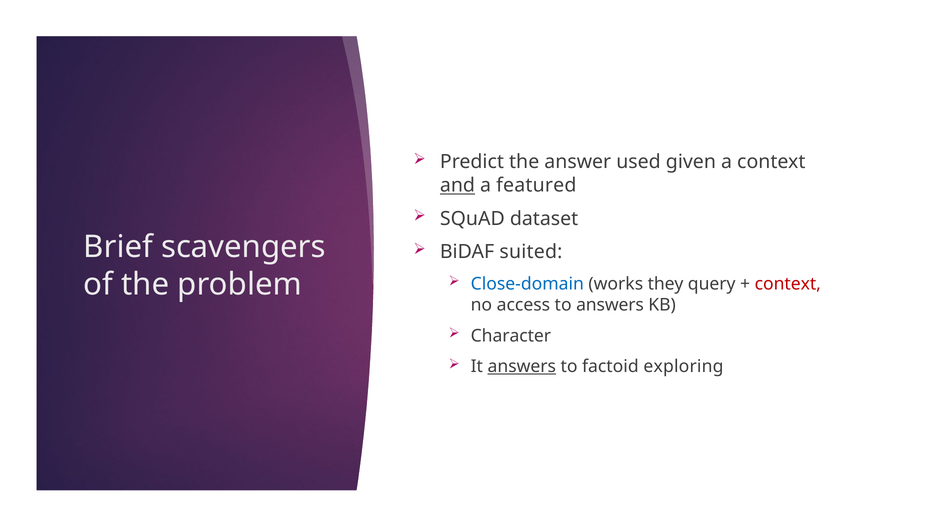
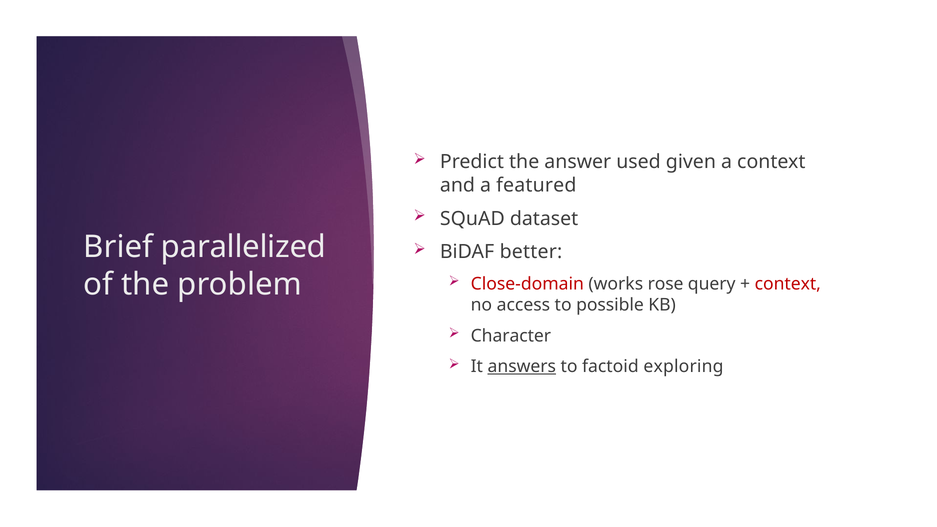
and underline: present -> none (457, 185)
scavengers: scavengers -> parallelized (244, 247)
suited: suited -> better (531, 252)
Close-domain colour: blue -> red (527, 284)
they: they -> rose (666, 284)
to answers: answers -> possible (610, 305)
